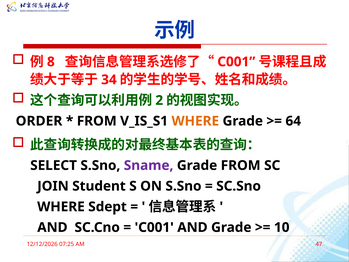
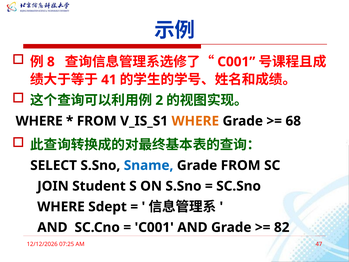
34: 34 -> 41 (109, 80)
ORDER: ORDER -> WHERE (39, 121)
64: 64 -> 68 (293, 121)
Sname colour: purple -> blue (149, 165)
10: 10 -> 82 (282, 227)
